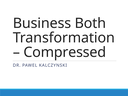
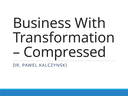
Both: Both -> With (90, 23)
